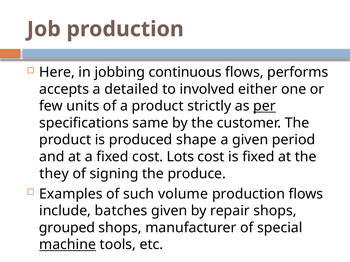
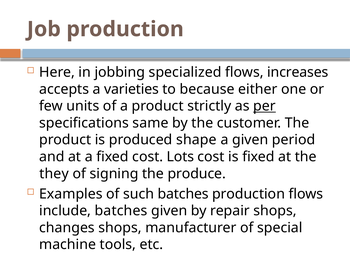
continuous: continuous -> specialized (185, 72)
performs: performs -> increases (298, 72)
detailed: detailed -> varieties (132, 89)
involved: involved -> because (207, 89)
such volume: volume -> batches (183, 194)
grouped: grouped -> changes (67, 228)
machine underline: present -> none (68, 245)
